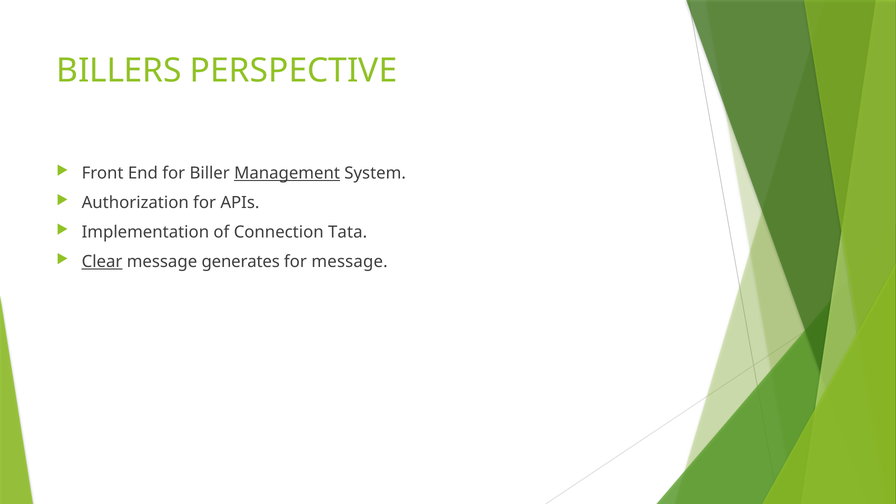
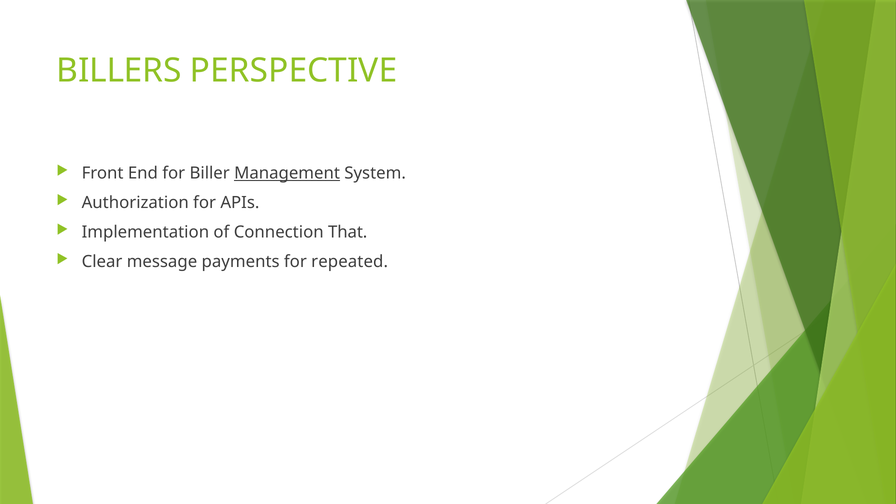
Tata: Tata -> That (348, 232)
Clear underline: present -> none (102, 262)
generates: generates -> payments (241, 262)
for message: message -> repeated (350, 262)
